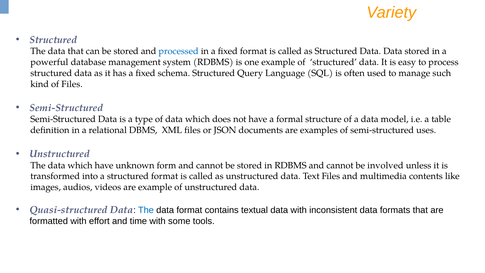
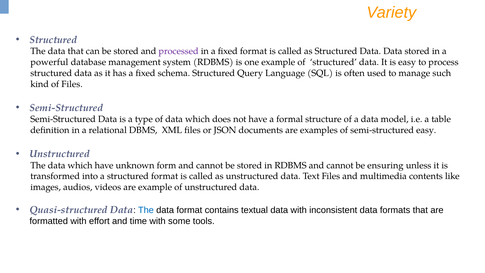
processed colour: blue -> purple (179, 51)
semi-structured uses: uses -> easy (426, 130)
involved: involved -> ensuring (385, 165)
